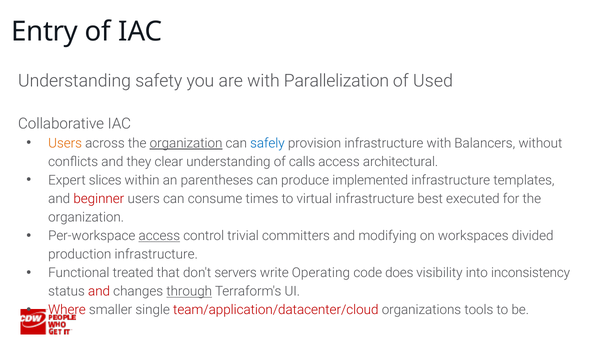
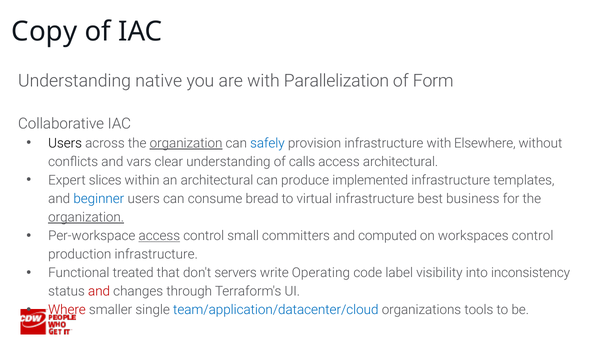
Entry: Entry -> Copy (44, 32)
safety: safety -> native (159, 81)
Used: Used -> Form (433, 81)
Users colour: orange -> black (65, 143)
Balancers: Balancers -> Elsewhere (485, 143)
they: they -> vars (139, 162)
an parentheses: parentheses -> architectural (217, 180)
beginner colour: red -> blue (99, 199)
times: times -> bread (262, 199)
executed: executed -> business (473, 199)
organization underline: none -> present (86, 217)
trivial: trivial -> small (243, 236)
modifying: modifying -> computed (388, 236)
workspaces divided: divided -> control (533, 236)
does: does -> label (399, 273)
through underline: present -> none (189, 291)
team/application/datacenter/cloud colour: red -> blue (276, 310)
